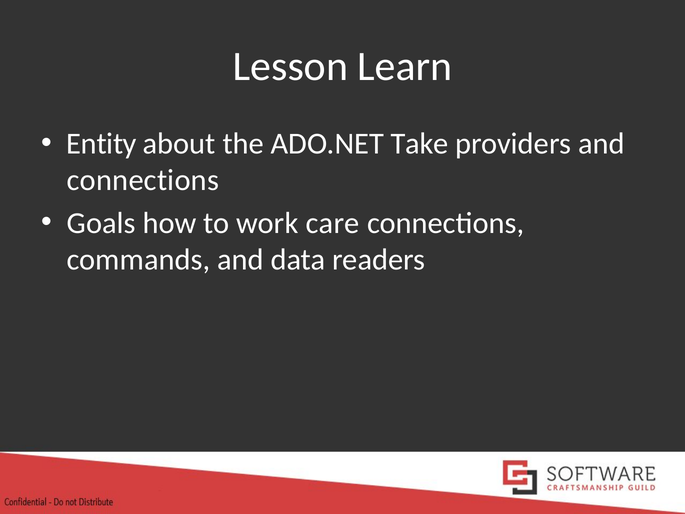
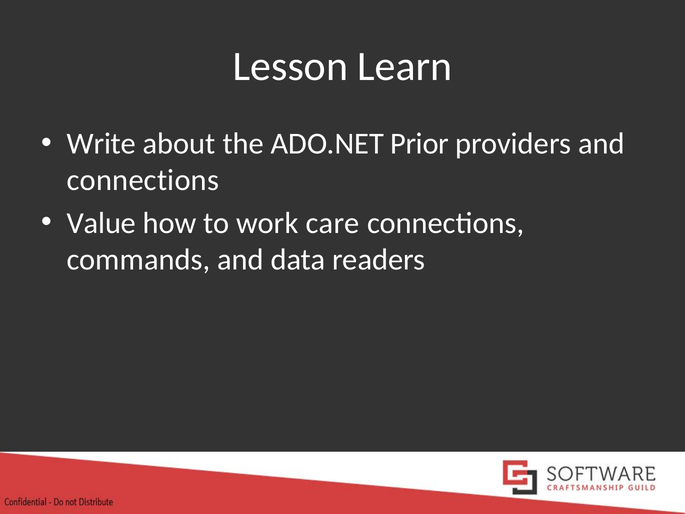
Entity: Entity -> Write (101, 144)
Take: Take -> Prior (420, 144)
Goals: Goals -> Value (101, 223)
